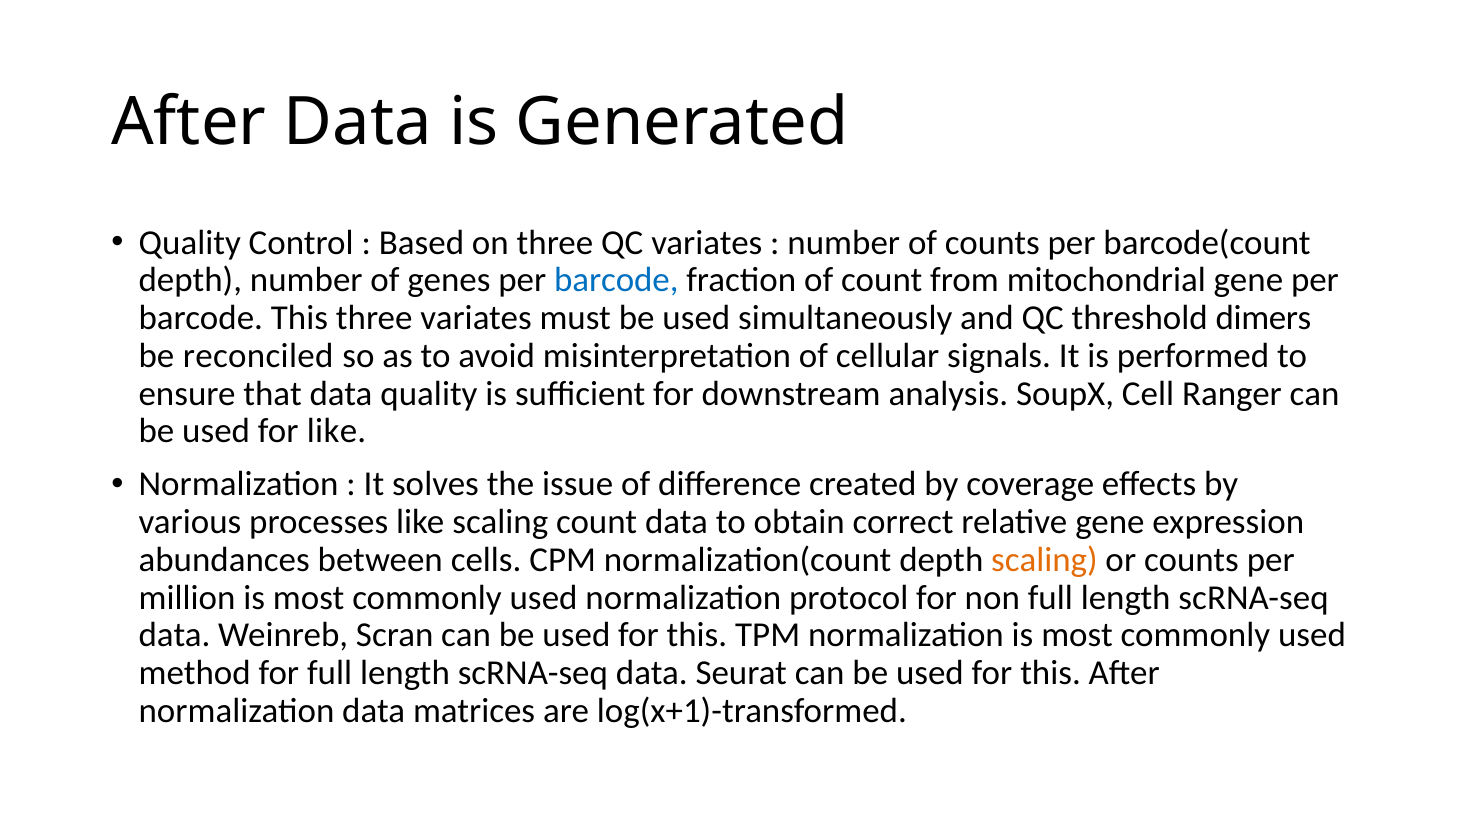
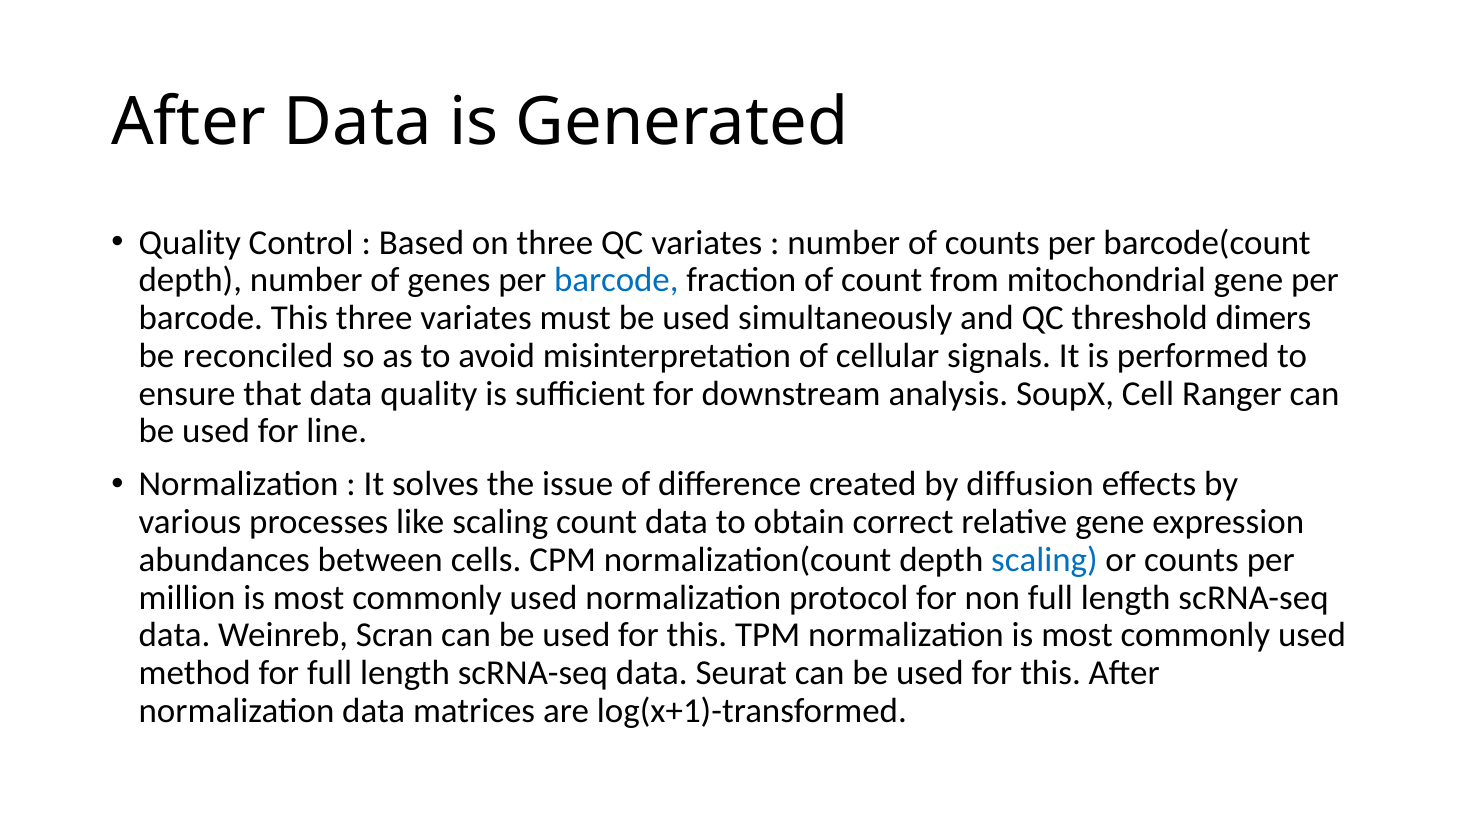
for like: like -> line (337, 432)
coverage: coverage -> diffusion (1030, 485)
scaling colour: orange -> blue (1044, 560)
